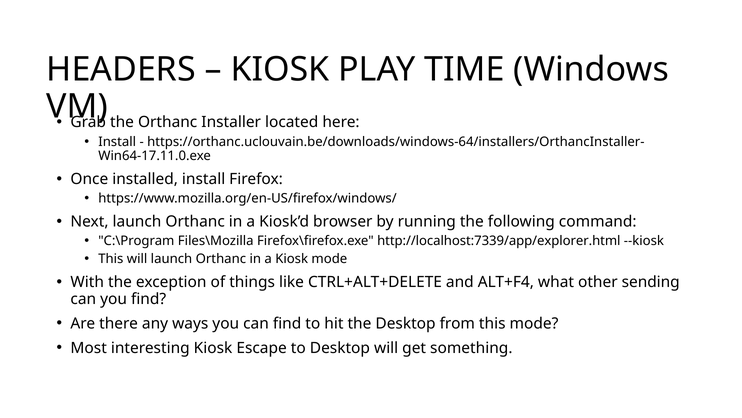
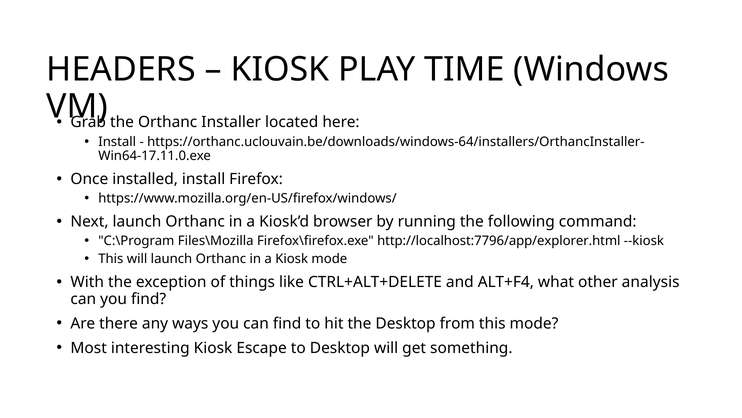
http://localhost:7339/app/explorer.html: http://localhost:7339/app/explorer.html -> http://localhost:7796/app/explorer.html (499, 241)
sending: sending -> analysis (651, 282)
